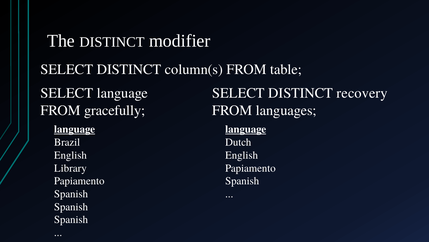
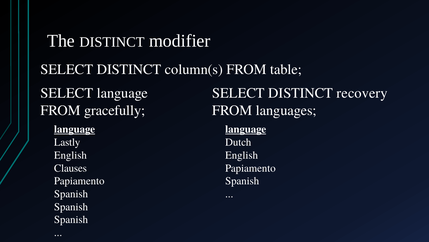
Brazil: Brazil -> Lastly (67, 142)
Library: Library -> Clauses (70, 168)
